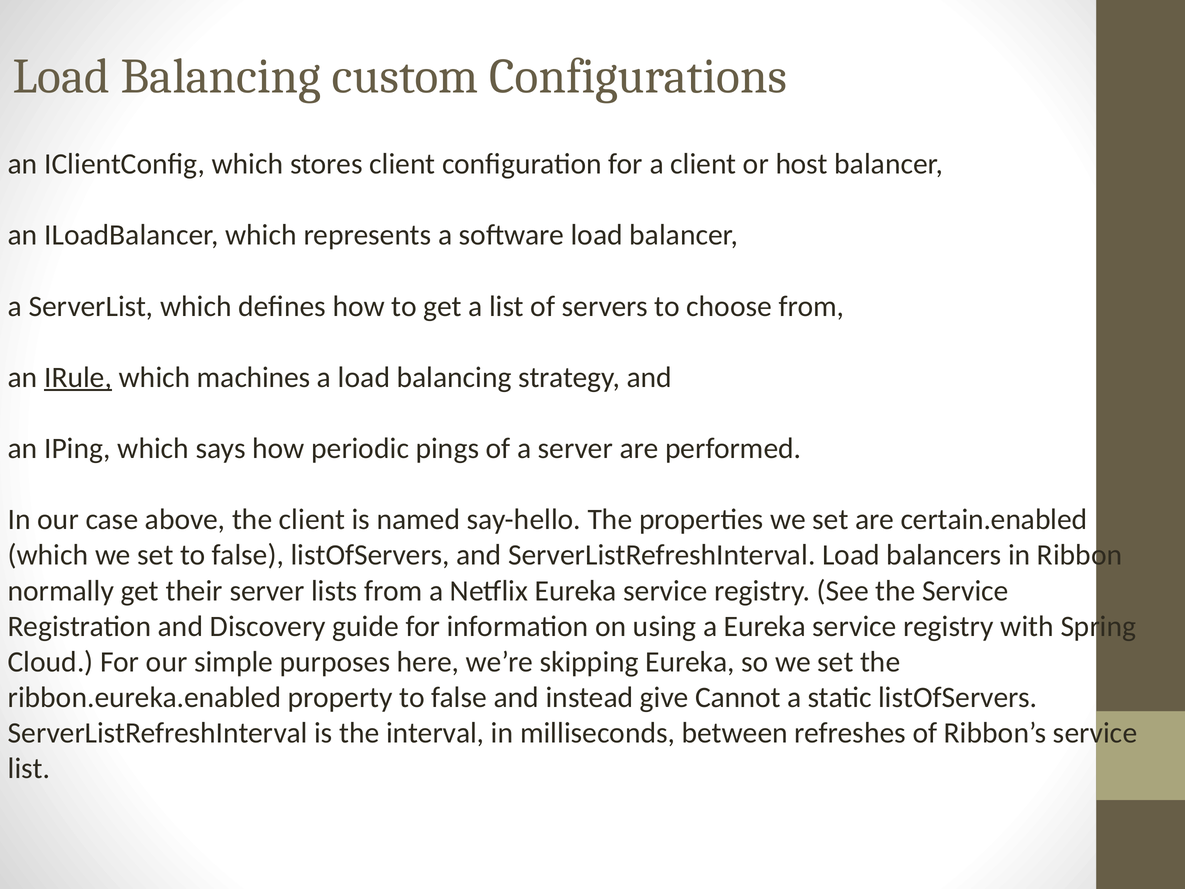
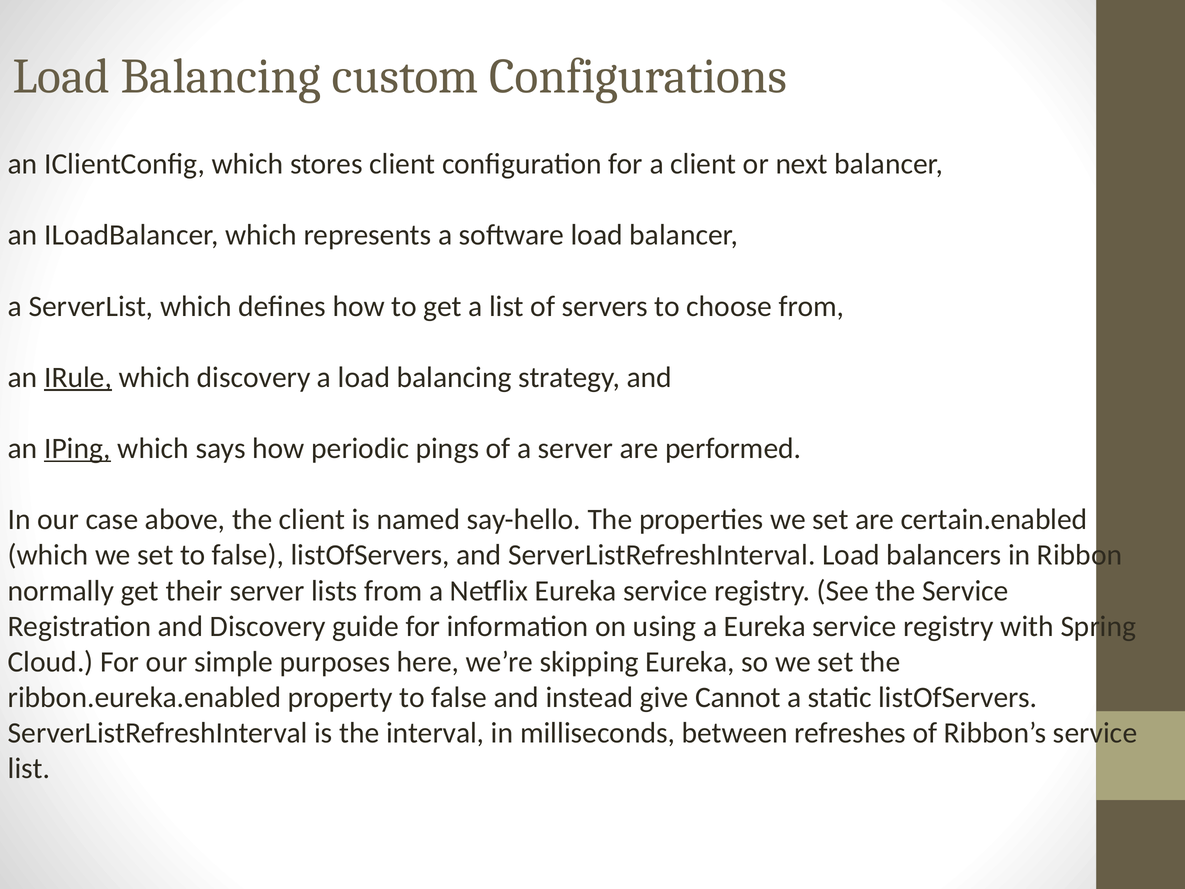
host: host -> next (802, 164)
which machines: machines -> discovery (254, 377)
IPing underline: none -> present (77, 448)
